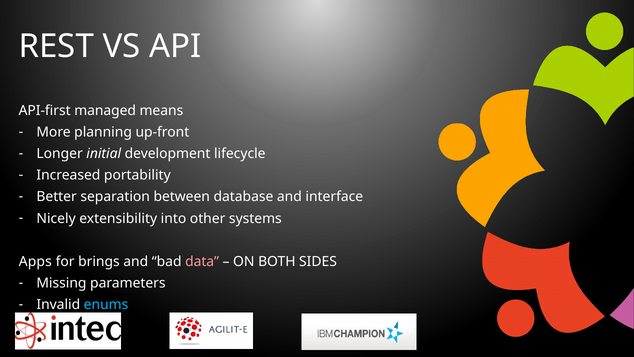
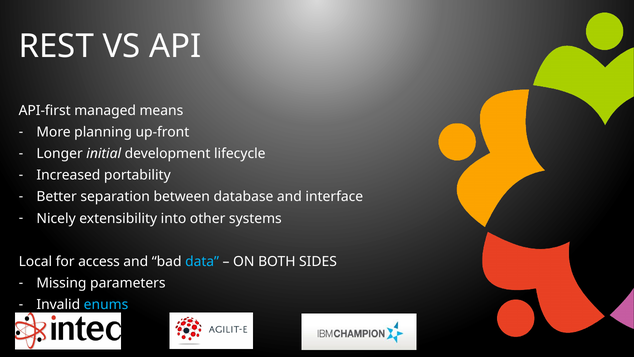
Apps: Apps -> Local (35, 261)
brings: brings -> access (99, 261)
data colour: pink -> light blue (202, 261)
